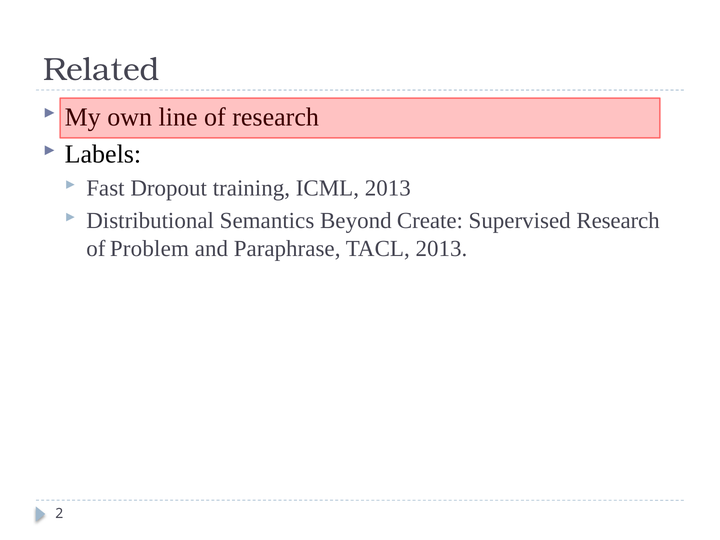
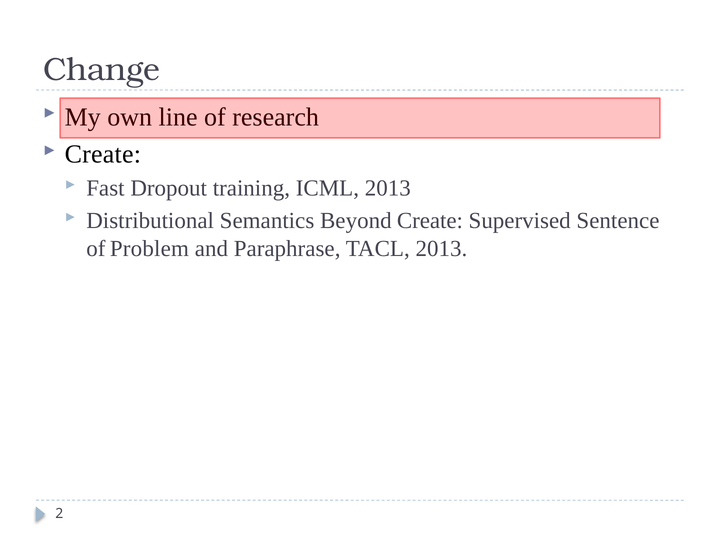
Related: Related -> Change (101, 69)
Labels: Labels -> Create (103, 154)
Supervised Research: Research -> Sentence (618, 221)
